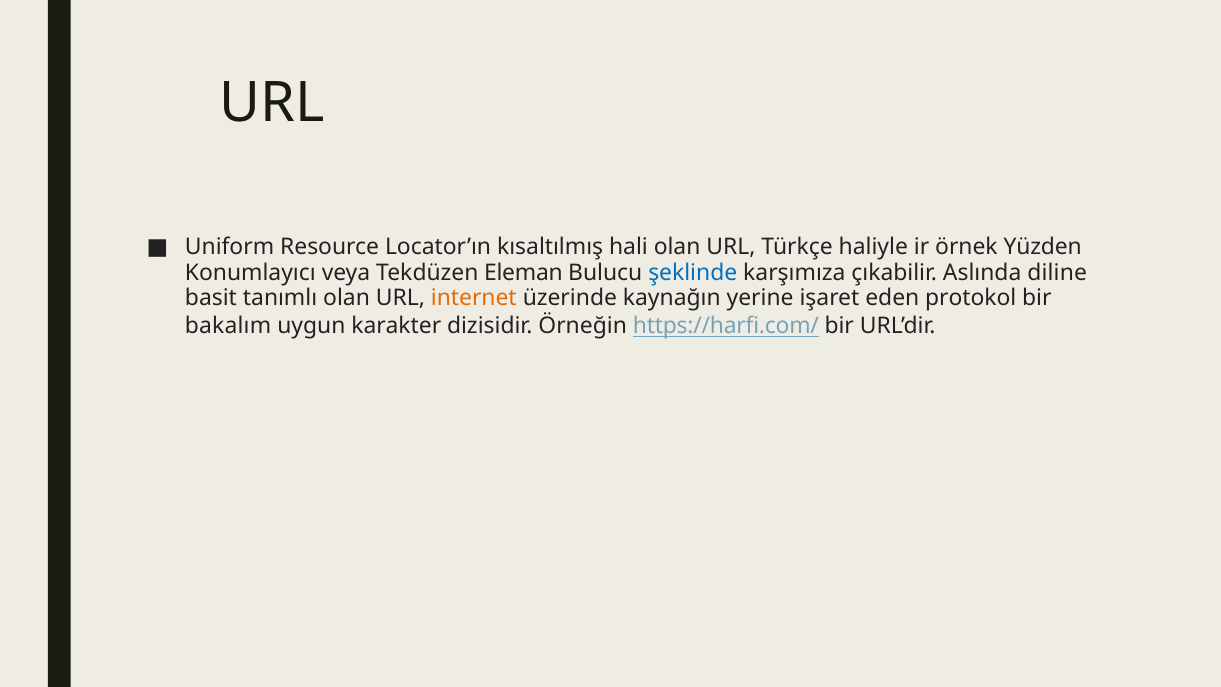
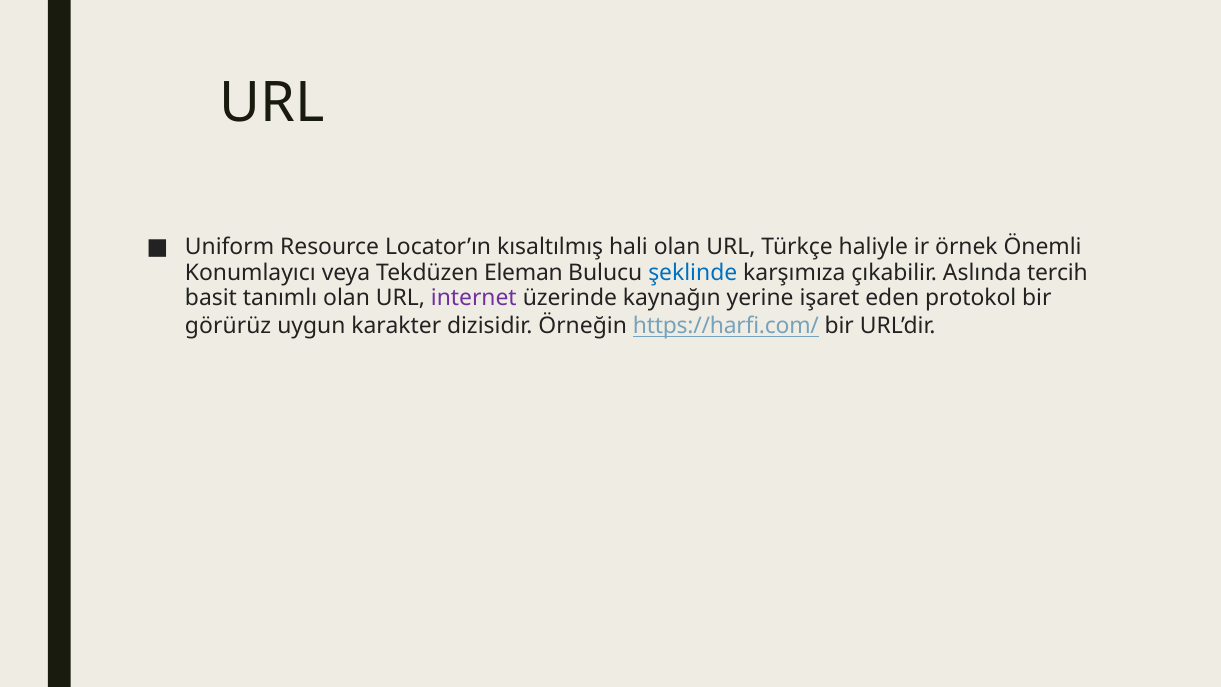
Yüzden: Yüzden -> Önemli (1043, 247)
diline: diline -> tercih (1057, 272)
internet colour: orange -> purple (474, 298)
bakalım: bakalım -> görürüz (228, 326)
